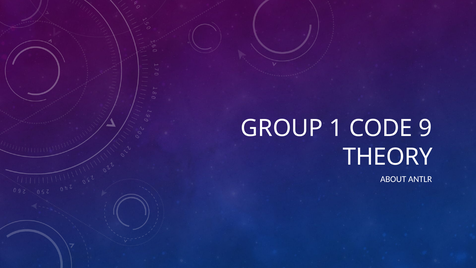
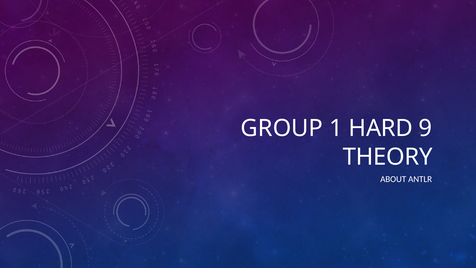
CODE: CODE -> HARD (381, 128)
